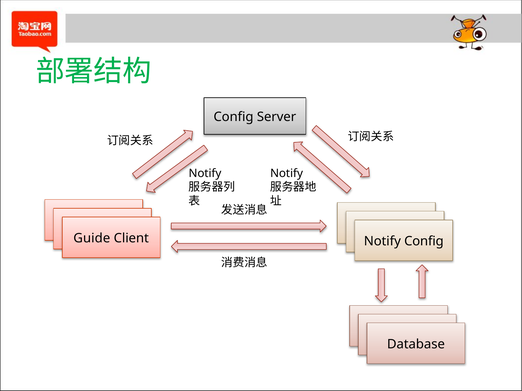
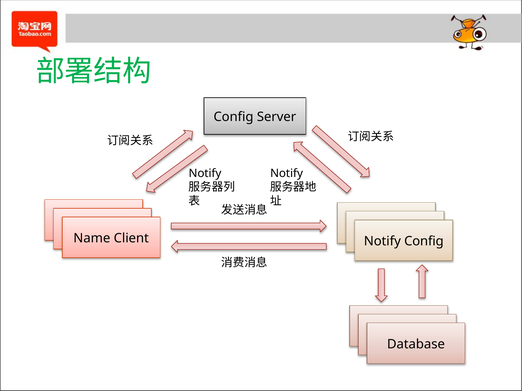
Guide: Guide -> Name (92, 239)
